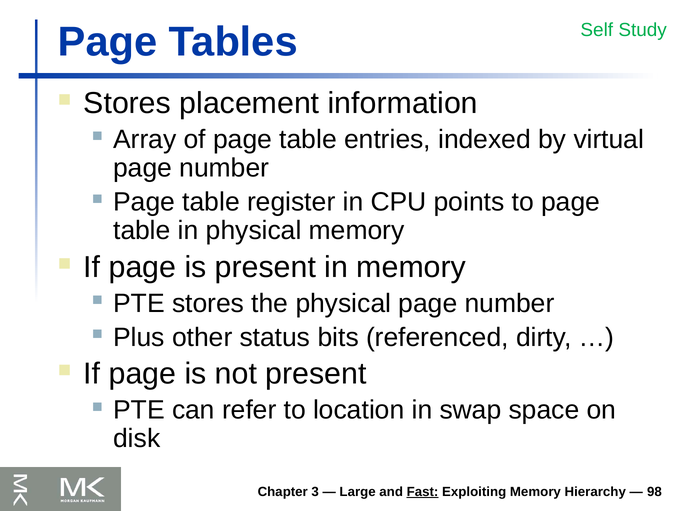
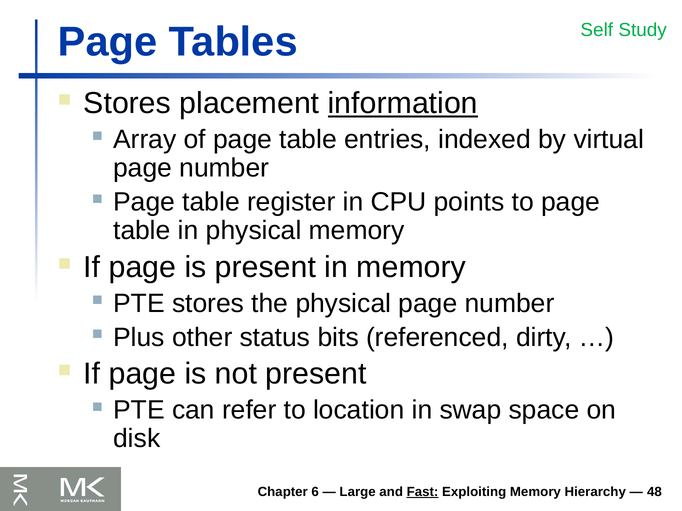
information underline: none -> present (403, 104)
3: 3 -> 6 (315, 492)
98: 98 -> 48 (654, 492)
